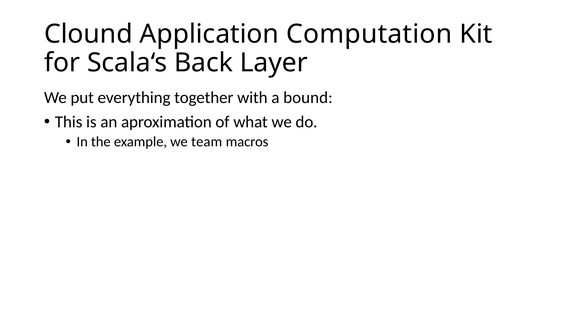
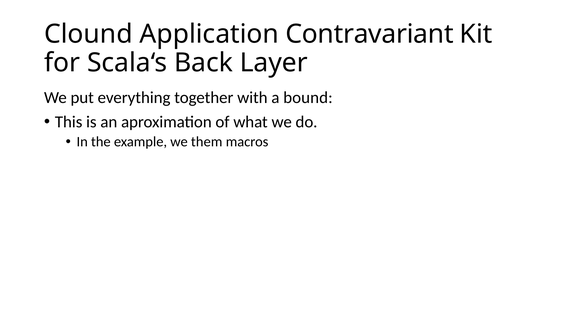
Computation: Computation -> Contravariant (369, 34)
team: team -> them (207, 142)
